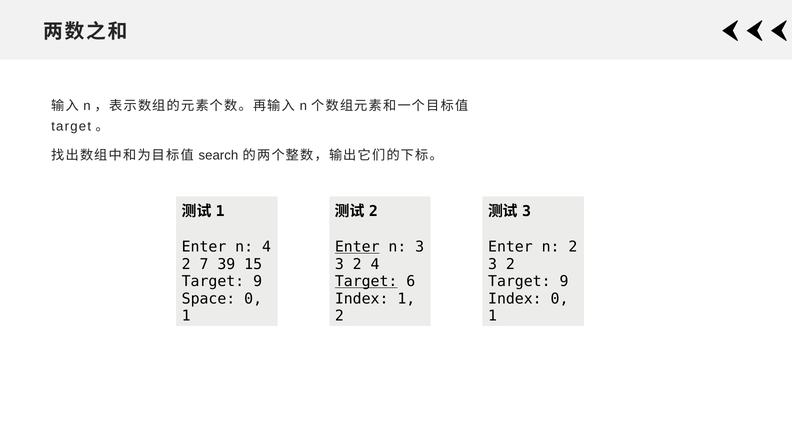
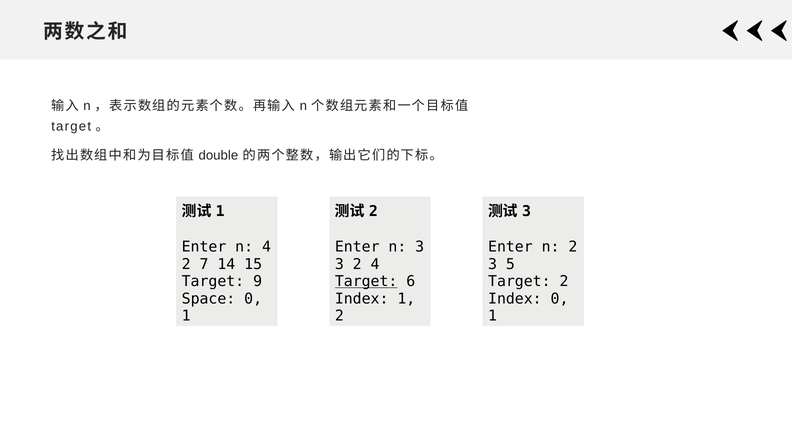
search: search -> double (218, 155)
Enter underline: present -> none (357, 247)
39: 39 -> 14 (226, 264)
2: 2 -> 5 (510, 264)
9: 9 -> 2 (564, 281)
